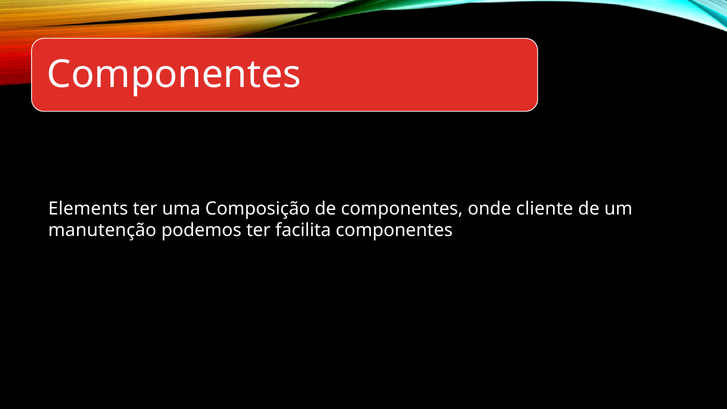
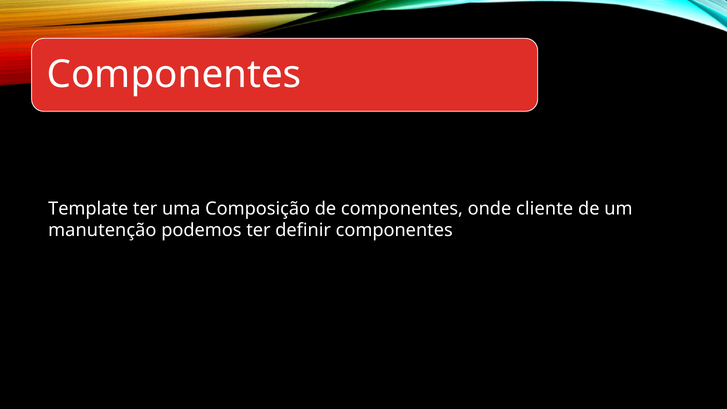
Elements: Elements -> Template (88, 209)
facilita: facilita -> definir (303, 230)
